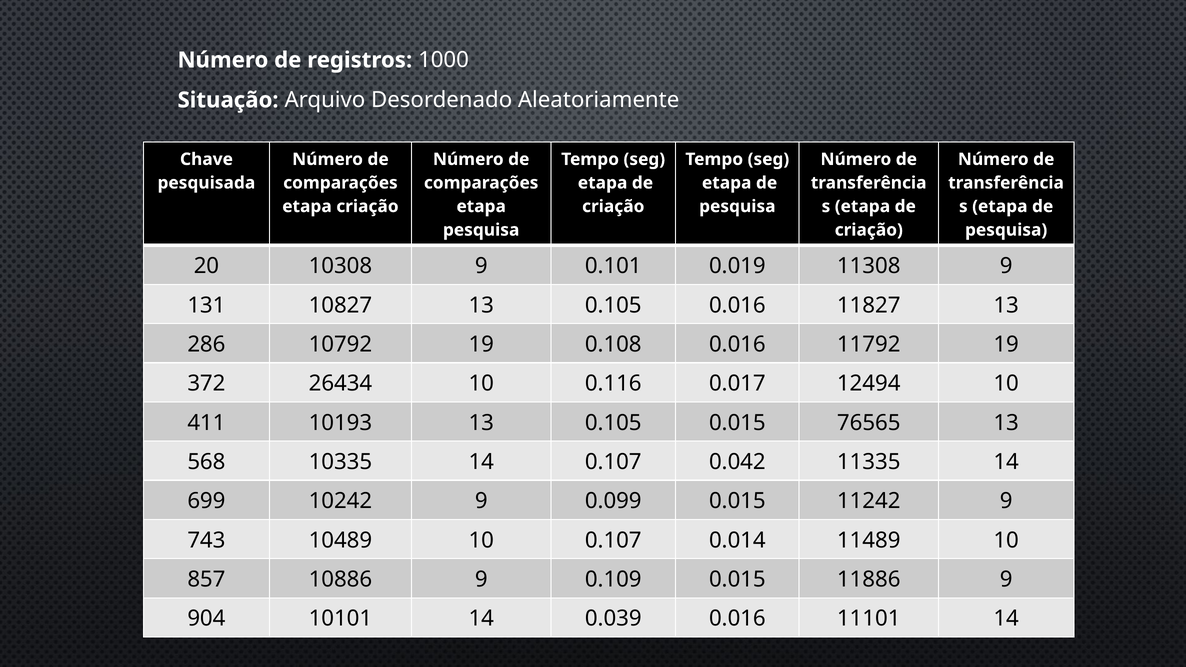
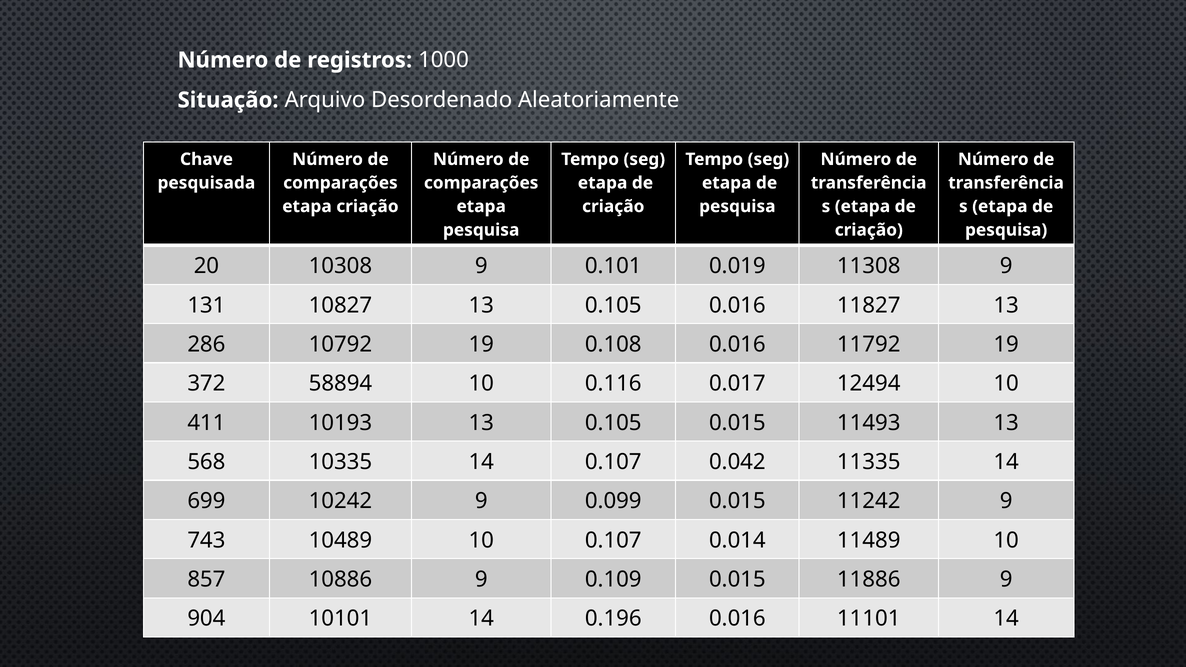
26434: 26434 -> 58894 (340, 384)
76565: 76565 -> 11493 (869, 423)
0.039: 0.039 -> 0.196 (613, 619)
